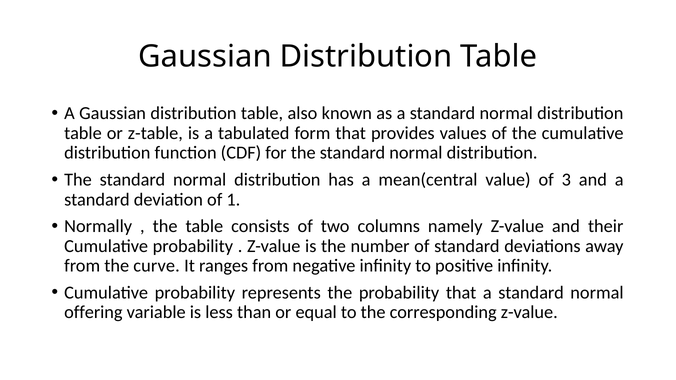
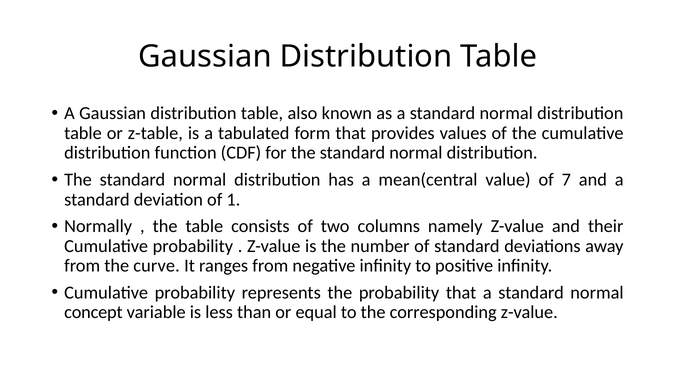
3: 3 -> 7 (566, 180)
offering: offering -> concept (93, 313)
